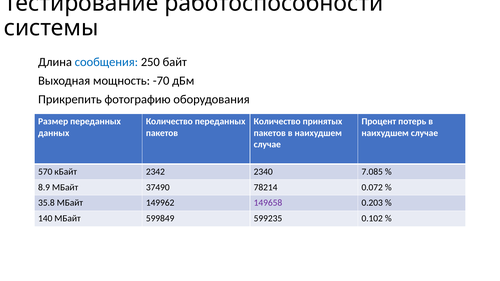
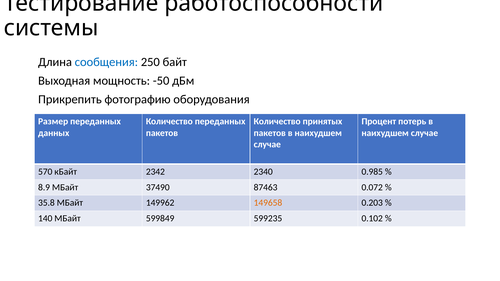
-70: -70 -> -50 (161, 81)
7.085: 7.085 -> 0.985 (372, 172)
78214: 78214 -> 87463 (266, 187)
149658 colour: purple -> orange (268, 203)
